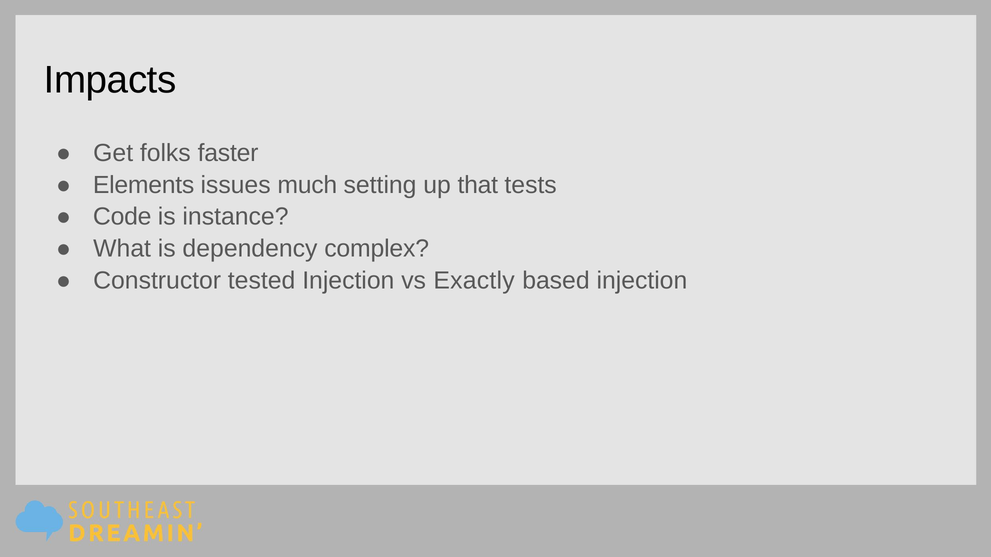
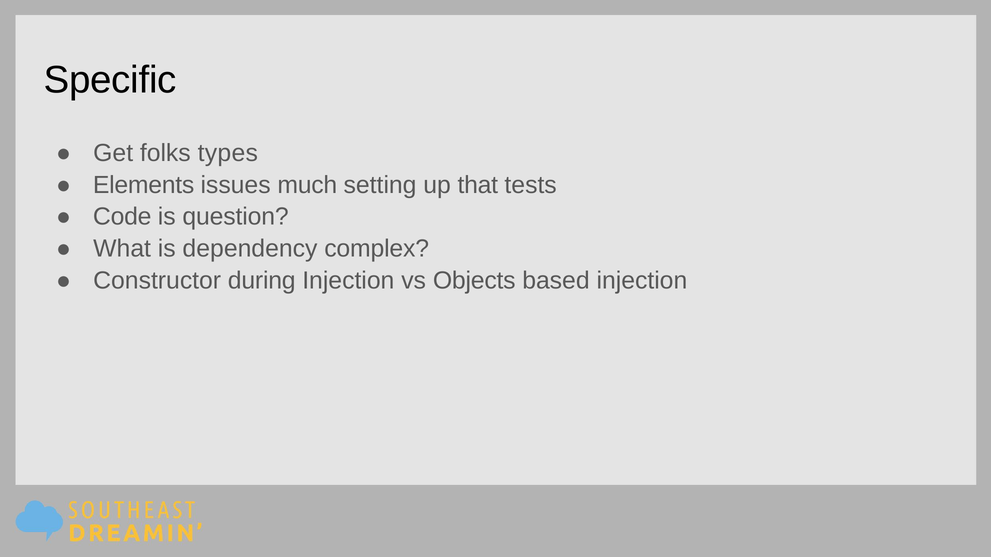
Impacts: Impacts -> Specific (110, 80)
faster: faster -> types (228, 153)
instance: instance -> question (236, 217)
tested: tested -> during (262, 281)
Exactly: Exactly -> Objects (474, 281)
